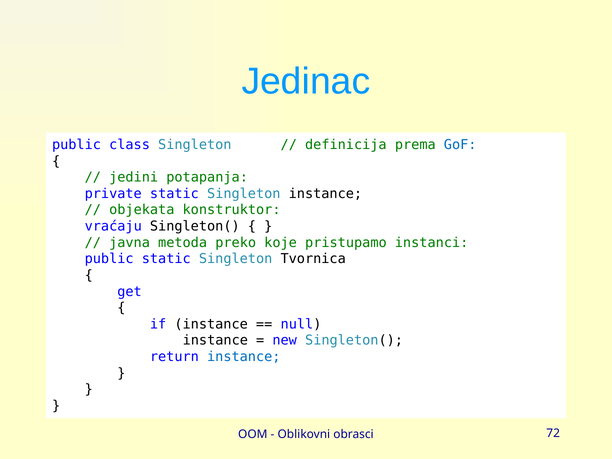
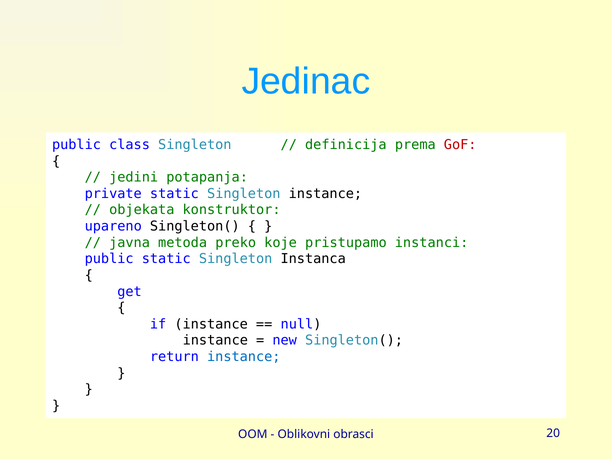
GoF colour: blue -> red (460, 145)
vraćaju: vraćaju -> upareno (113, 226)
Tvornica: Tvornica -> Instanca (313, 259)
72: 72 -> 20 (553, 433)
